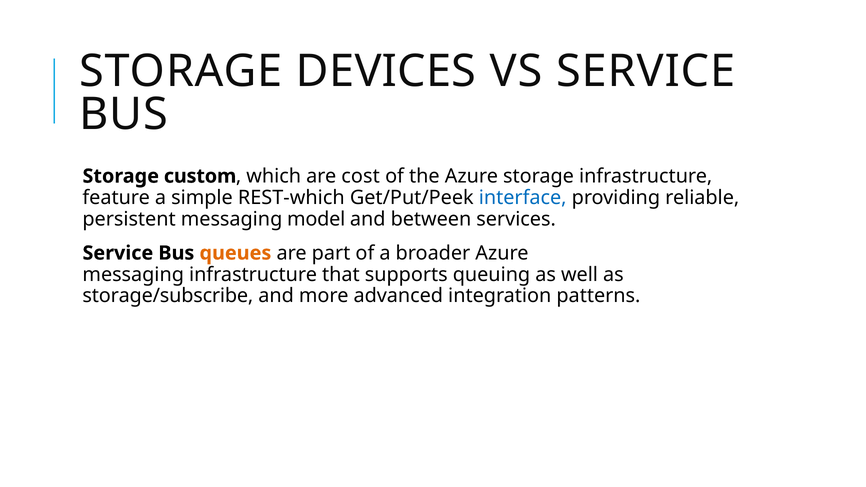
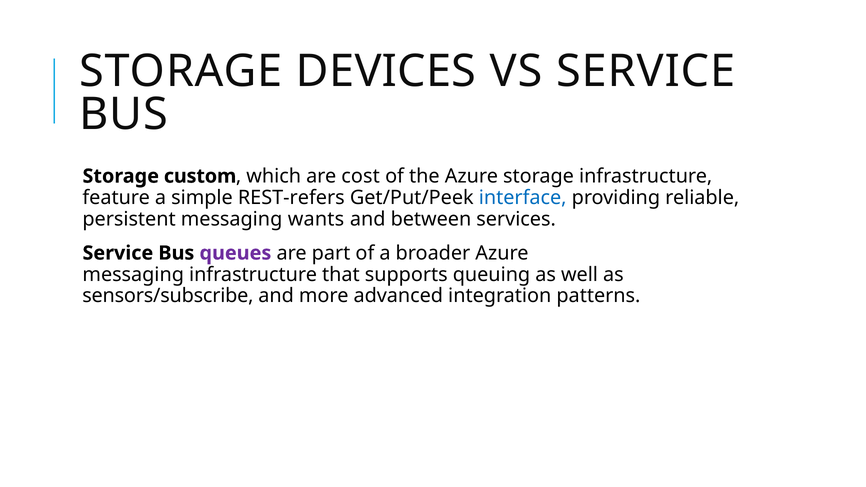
REST-which: REST-which -> REST-refers (291, 198)
model: model -> wants (316, 219)
queues colour: orange -> purple (235, 253)
storage/subscribe: storage/subscribe -> sensors/subscribe (168, 296)
